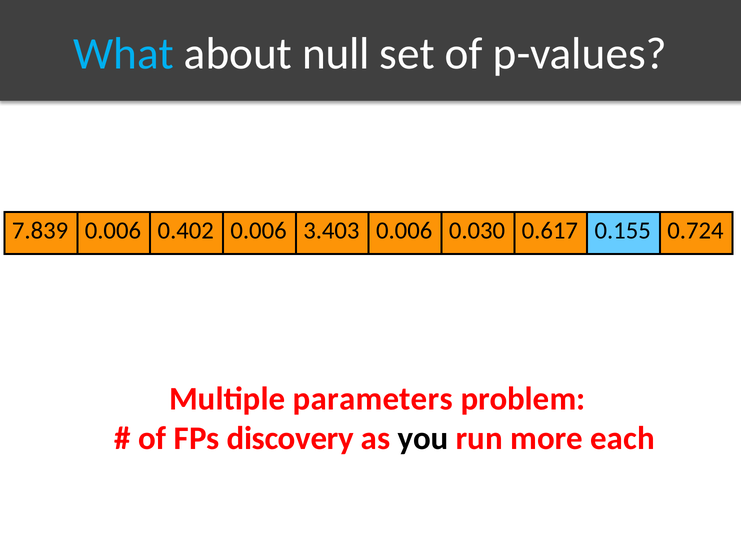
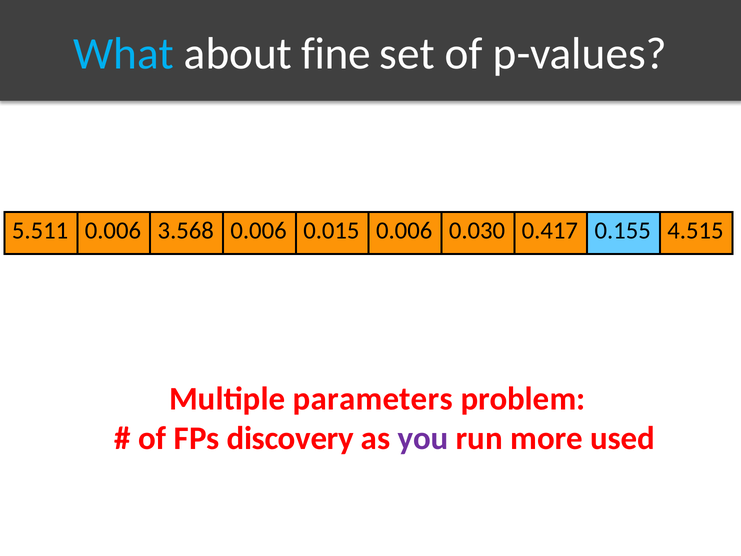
null: null -> fine (336, 54)
7.839: 7.839 -> 5.511 (40, 231)
0.402: 0.402 -> 3.568 (186, 231)
3.403: 3.403 -> 0.015 (331, 231)
0.617: 0.617 -> 0.417 (550, 231)
0.724: 0.724 -> 4.515 (695, 231)
you colour: black -> purple (423, 438)
each: each -> used (623, 438)
